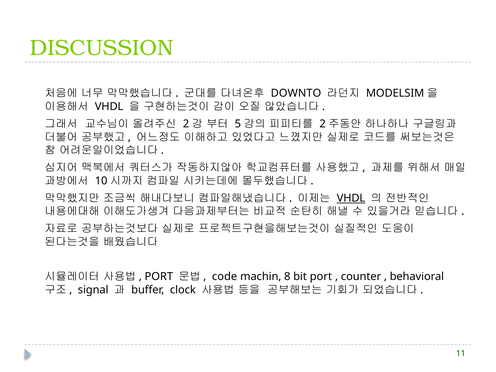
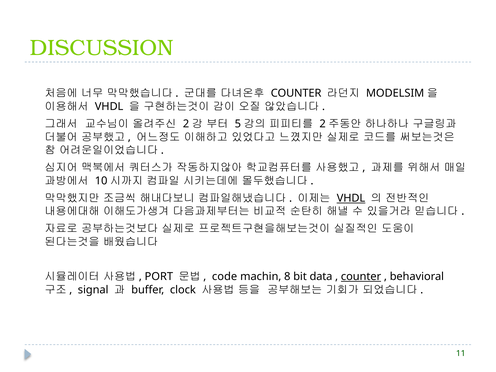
DOWNTO: DOWNTO -> COUNTER (296, 93)
bit port: port -> data (321, 277)
counter underline: none -> present (361, 277)
